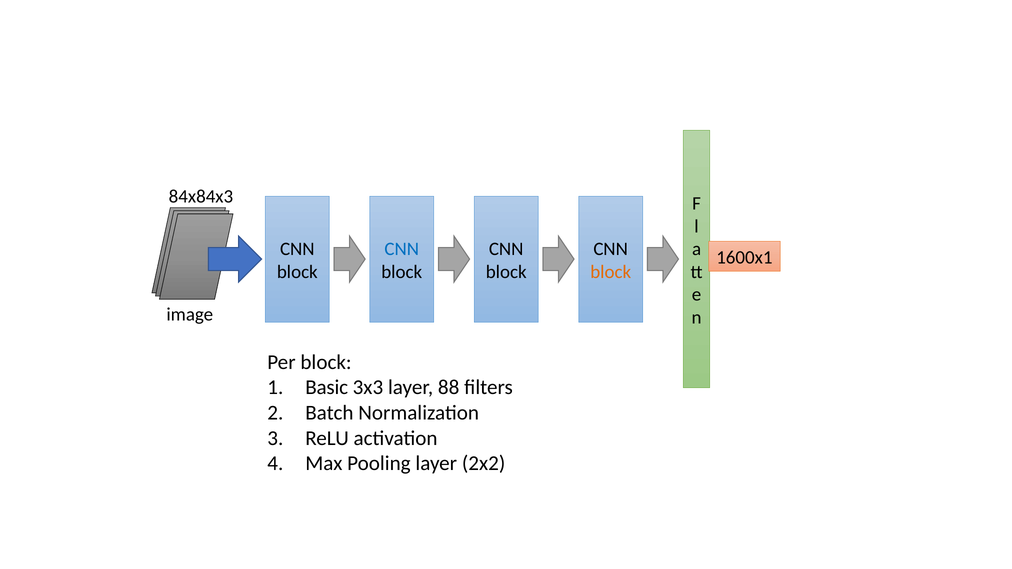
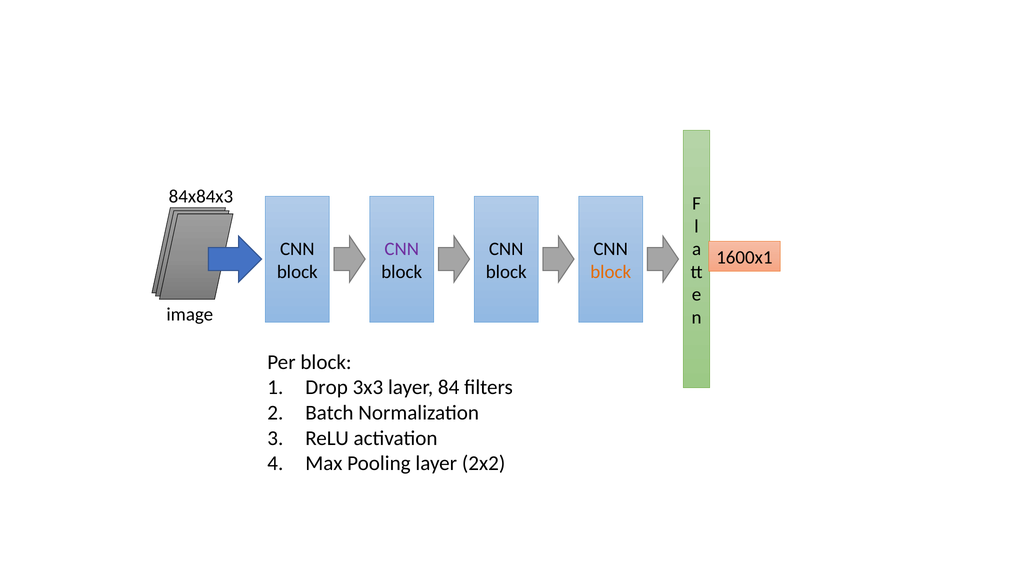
CNN colour: blue -> purple (402, 249)
Basic: Basic -> Drop (327, 388)
88: 88 -> 84 (449, 388)
